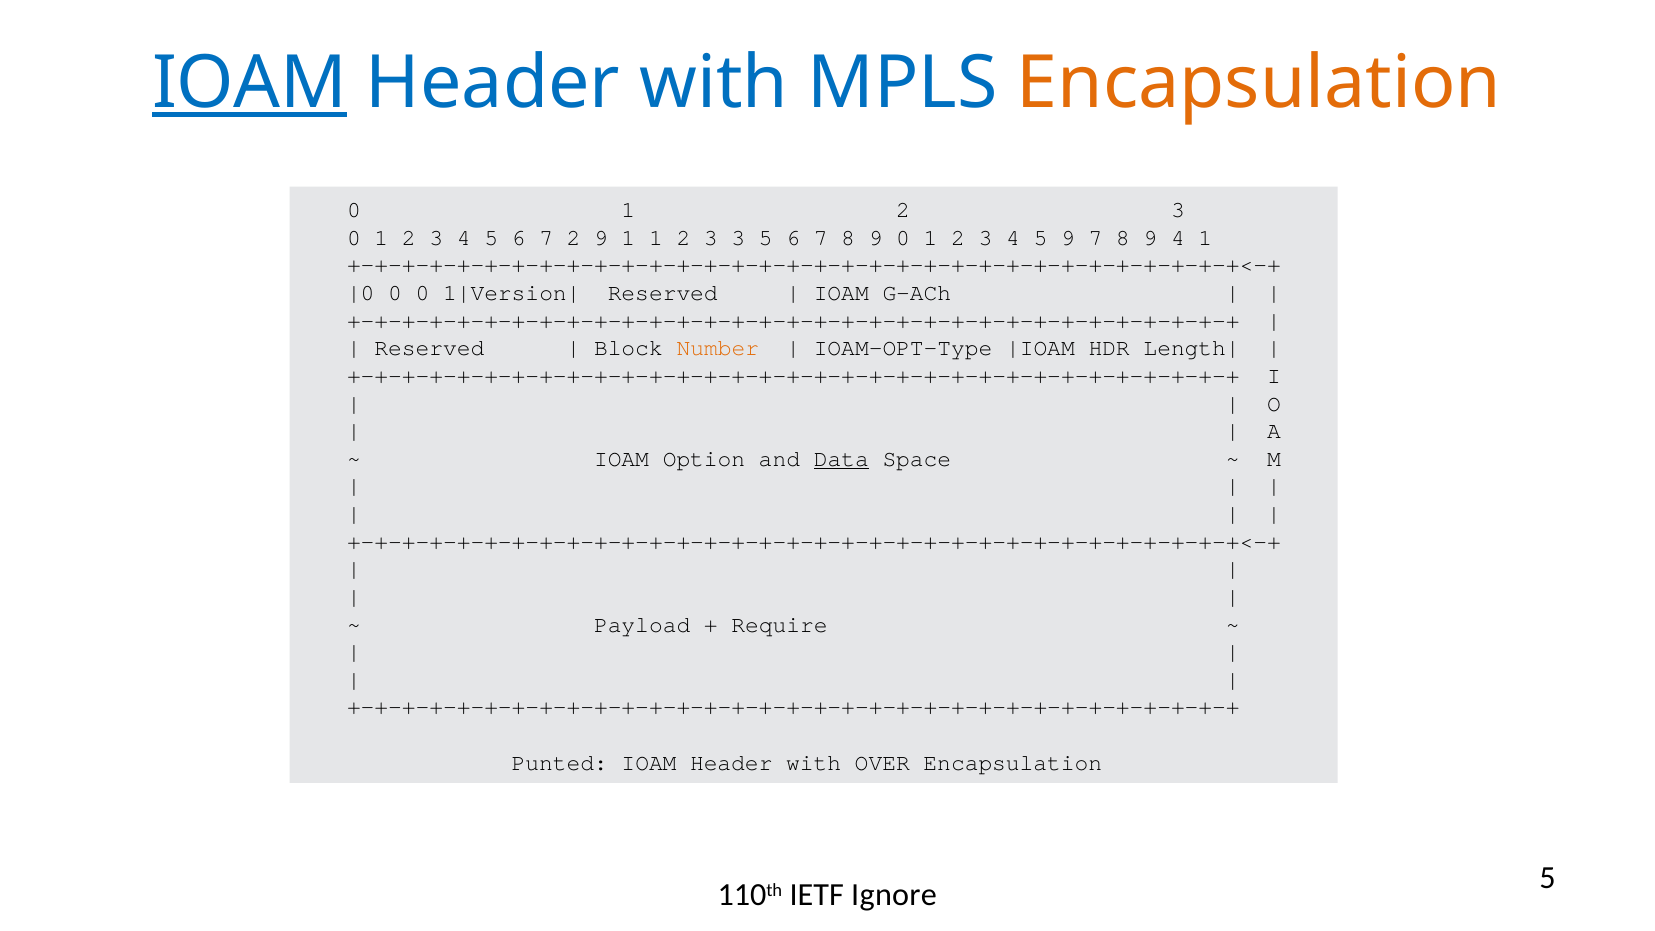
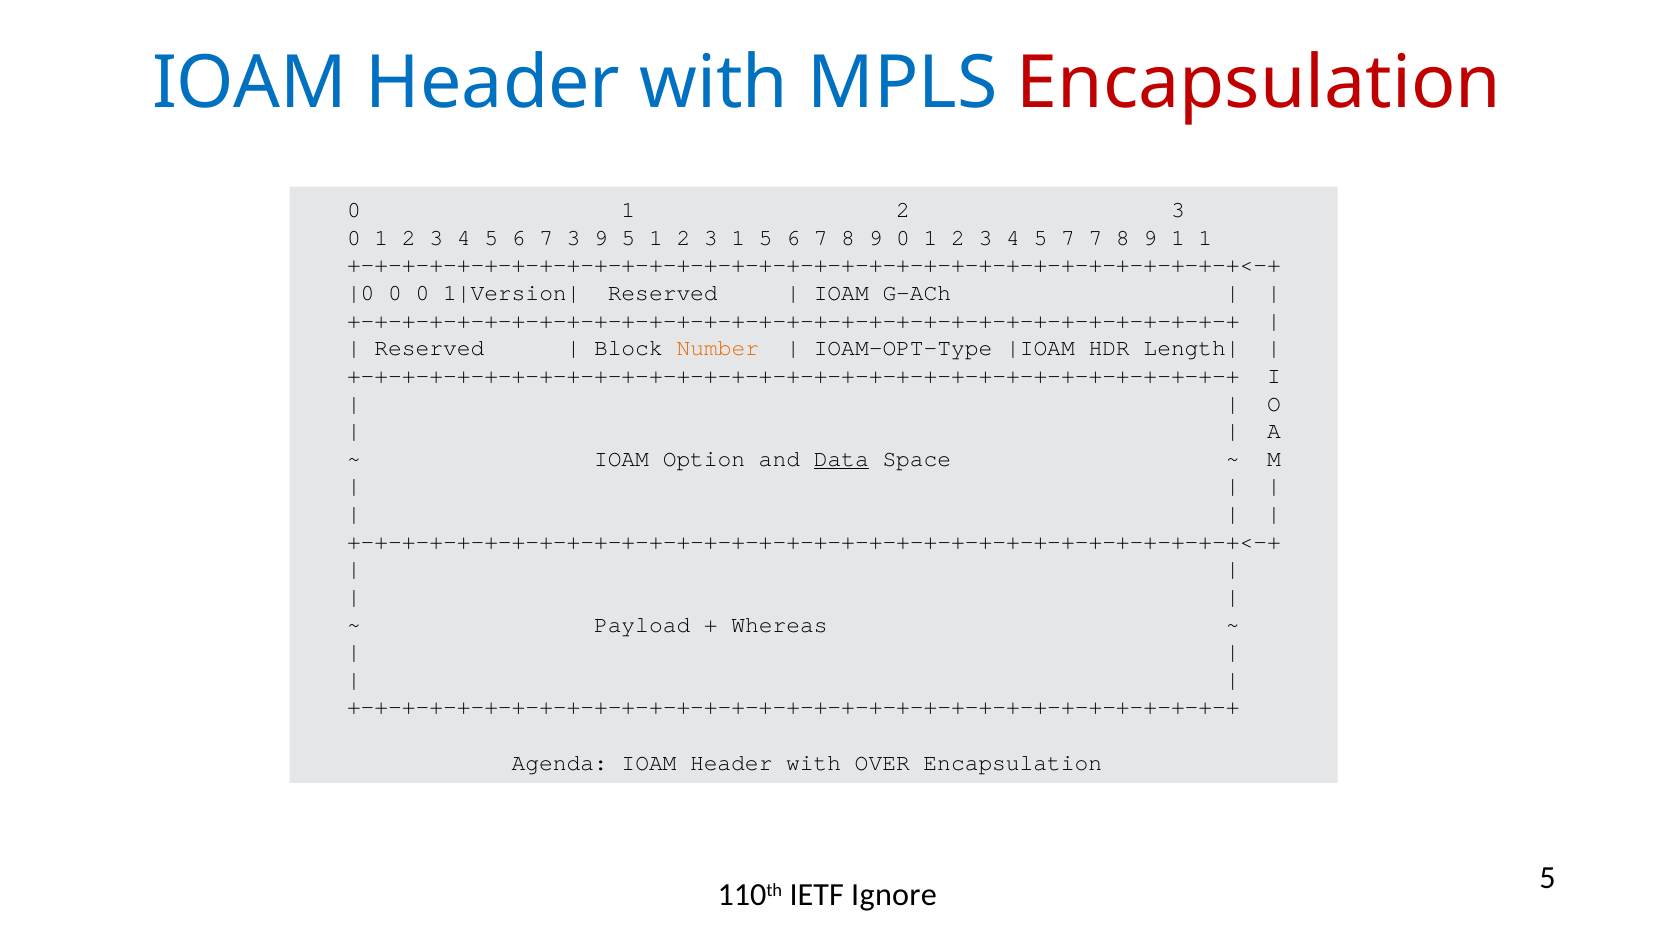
IOAM underline: present -> none (250, 83)
Encapsulation colour: orange -> red (1259, 83)
7 2: 2 -> 3 (573, 238)
9 1: 1 -> 5 (628, 238)
3 3: 3 -> 1 (738, 238)
5 9: 9 -> 7 (1068, 238)
9 4: 4 -> 1 (1178, 238)
Require: Require -> Whereas (780, 625)
Punted: Punted -> Agenda (560, 763)
